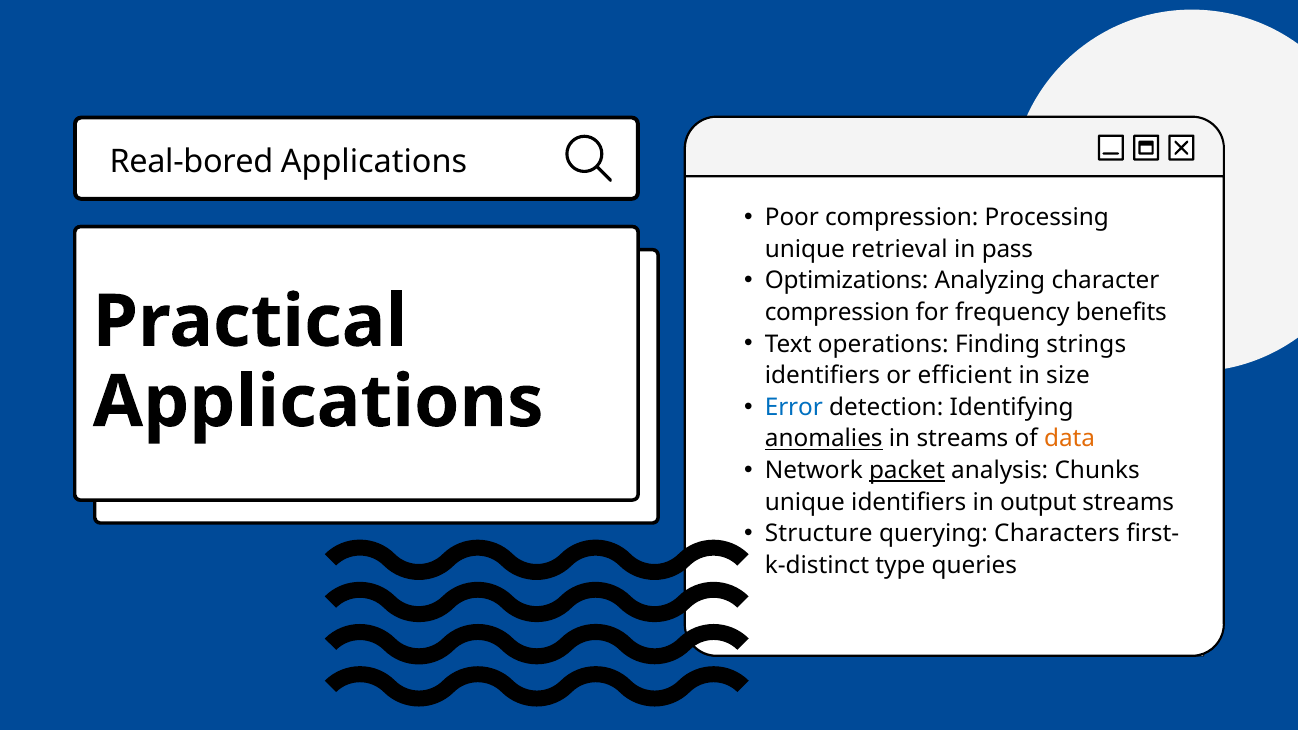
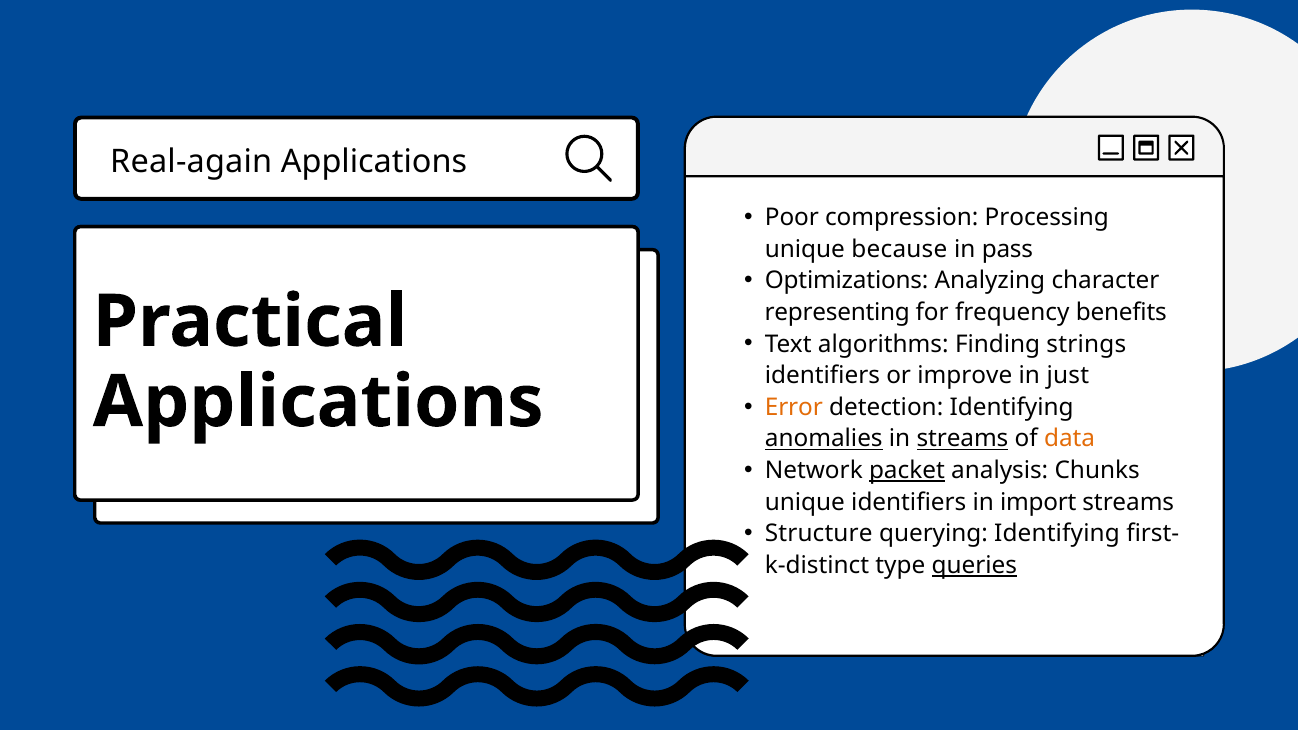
Real-bored: Real-bored -> Real-again (191, 162)
retrieval: retrieval -> because (899, 249)
compression: compression -> representing (837, 312)
operations: operations -> algorithms (883, 344)
efficient: efficient -> improve (965, 376)
size: size -> just (1068, 376)
Error colour: blue -> orange (794, 407)
streams underline: none -> present (962, 439)
output: output -> import (1038, 502)
querying Characters: Characters -> Identifying (1057, 534)
queries underline: none -> present (974, 566)
